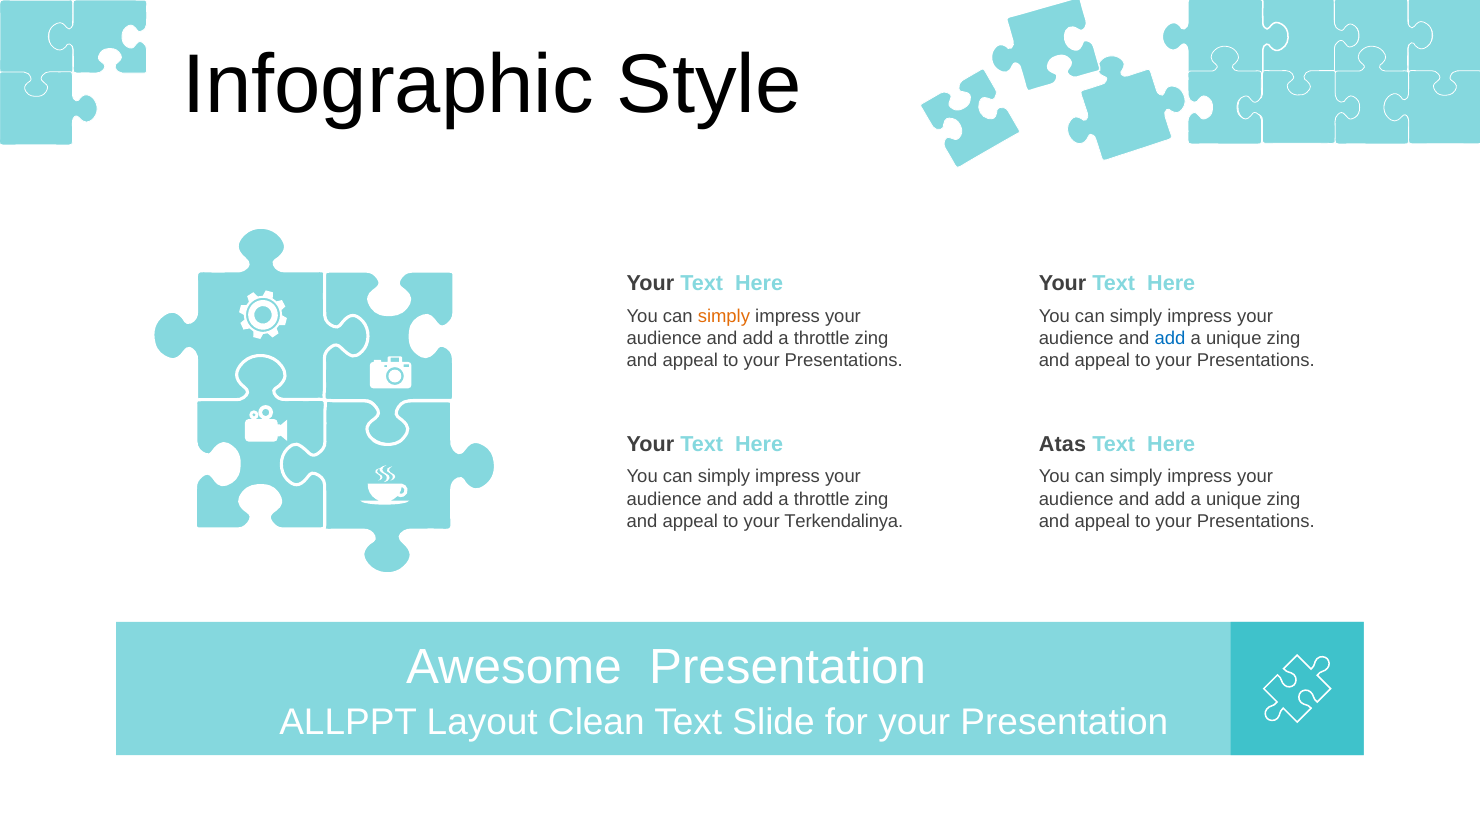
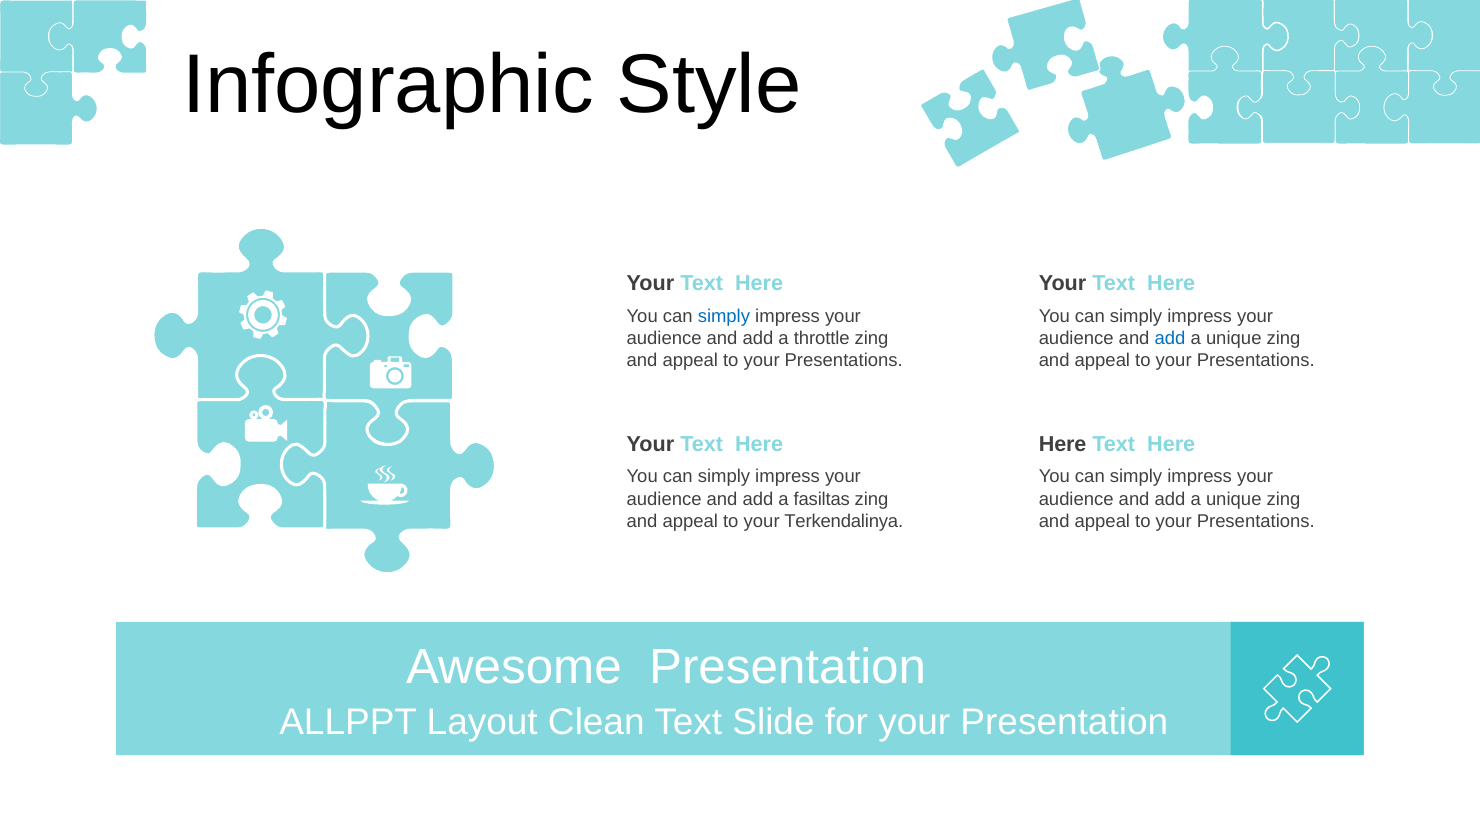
simply colour: orange -> blue (724, 316)
Atas: Atas -> Here (1063, 444)
throttle: throttle -> fasiltas (822, 499)
